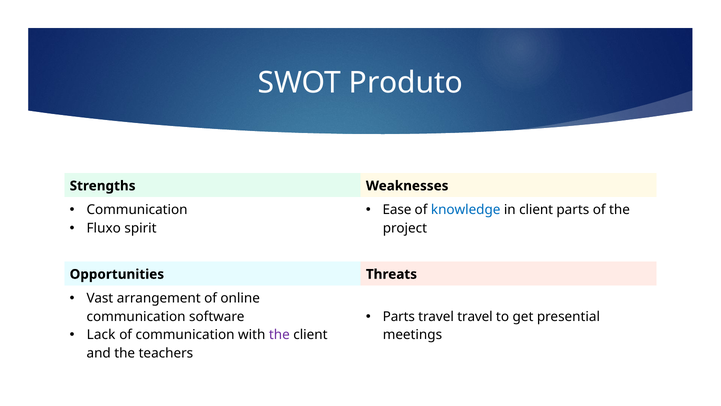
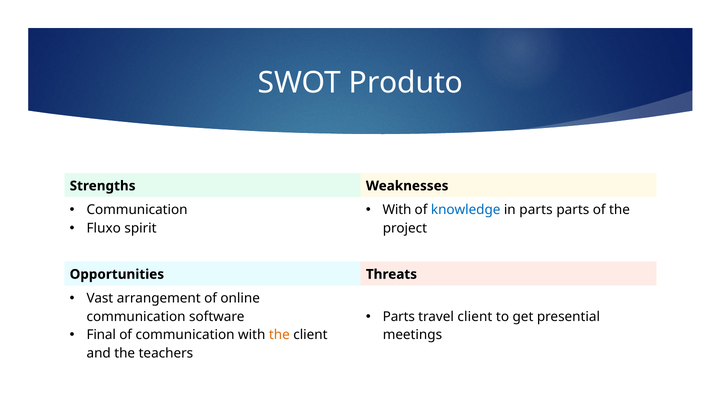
Ease: Ease -> With (397, 210)
in client: client -> parts (536, 210)
travel travel: travel -> client (475, 316)
Lack: Lack -> Final (101, 335)
the colour: purple -> orange (279, 335)
